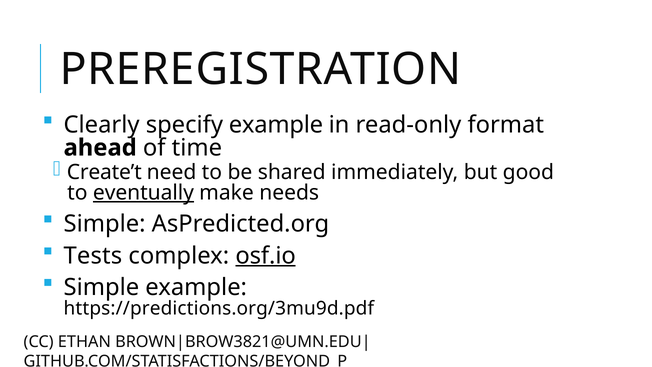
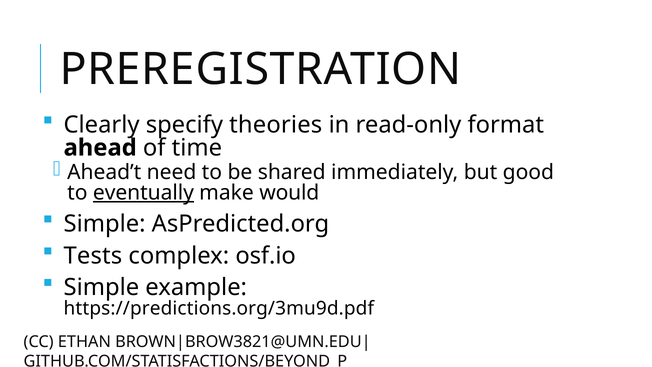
specify example: example -> theories (276, 125)
Create’t: Create’t -> Ahead’t (104, 172)
needs: needs -> would (289, 192)
osf.io underline: present -> none (266, 256)
